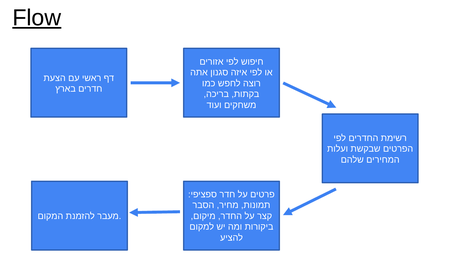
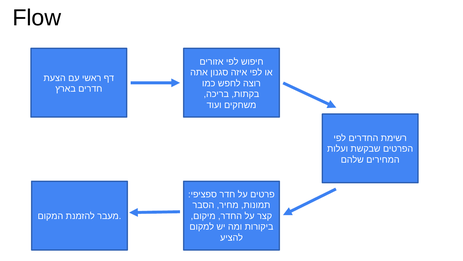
Flow underline: present -> none (37, 18)
